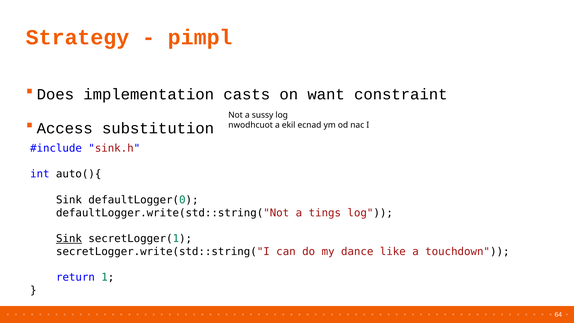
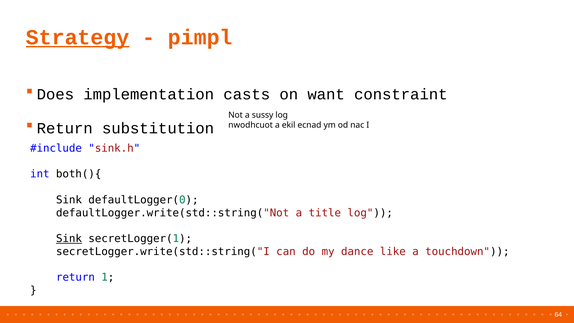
Strategy underline: none -> present (78, 38)
Access: Access -> Return (65, 128)
auto(){: auto(){ -> both(){ (79, 174)
tings: tings -> title (325, 213)
